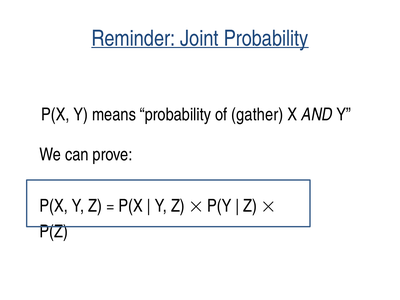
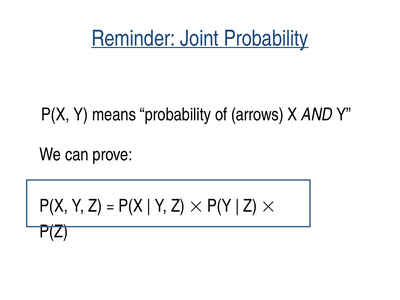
gather: gather -> arrows (257, 115)
